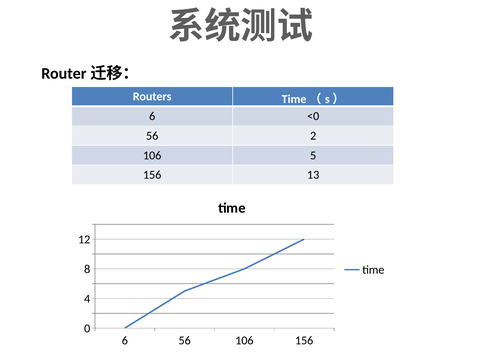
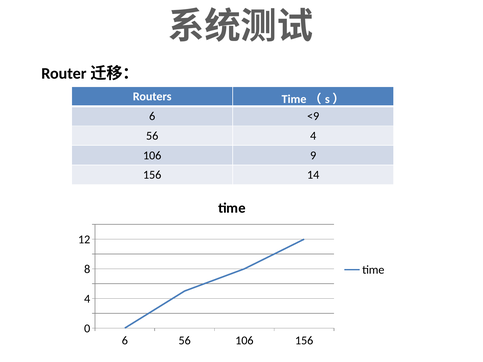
<0: <0 -> <9 (313, 116)
56 2: 2 -> 4 (313, 136)
5: 5 -> 9 (313, 155)
13: 13 -> 14 (313, 175)
